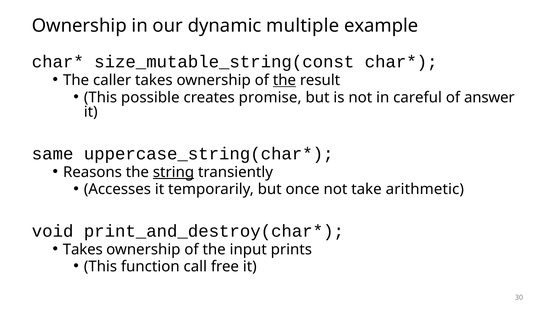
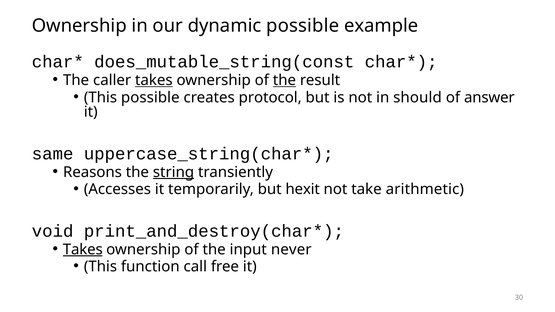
dynamic multiple: multiple -> possible (303, 26)
size_mutable_string(const: size_mutable_string(const -> does_mutable_string(const (224, 62)
takes underline: none -> present (154, 80)
promise: promise -> protocol (270, 97)
careful: careful -> should (417, 97)
once: once -> hexit (303, 189)
Takes underline: none -> present (83, 250)
prints: prints -> never (291, 250)
